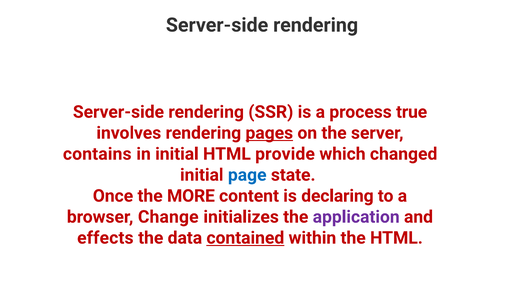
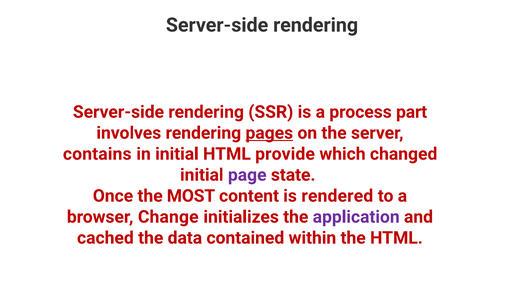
true: true -> part (412, 112)
page colour: blue -> purple (247, 175)
MORE: MORE -> MOST (191, 196)
declaring: declaring -> rendered (337, 196)
effects: effects -> cached (105, 238)
contained underline: present -> none (245, 238)
